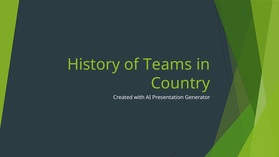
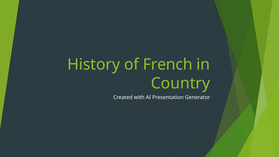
Teams: Teams -> French (168, 64)
